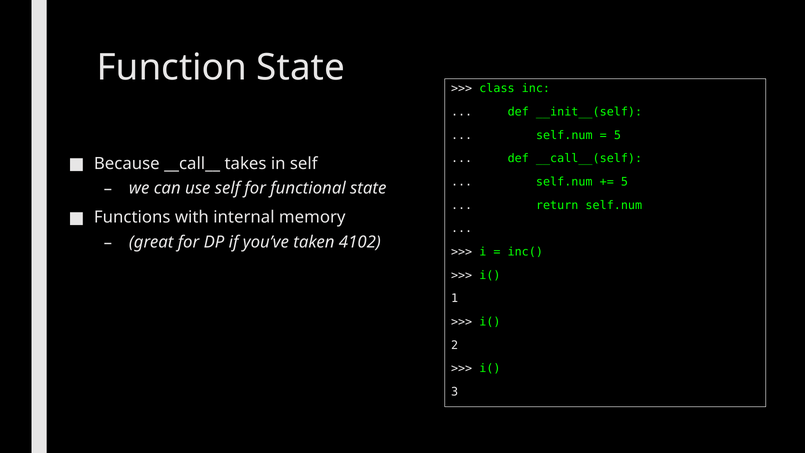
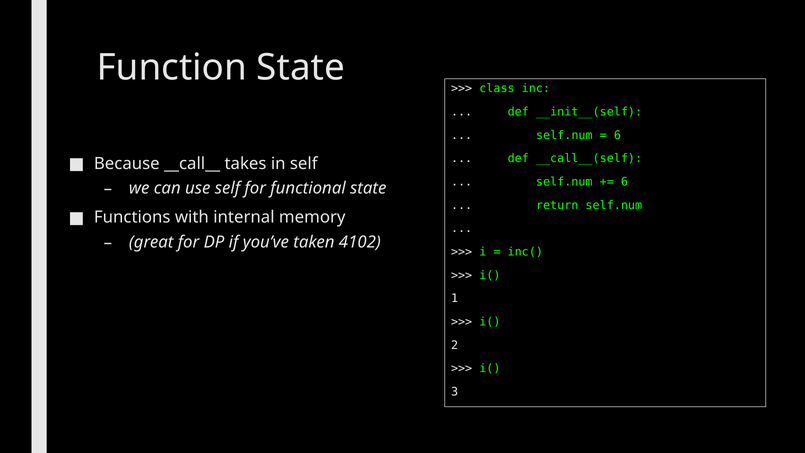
5: 5 -> 6 (617, 135)
5: 5 -> 6 (624, 182)
